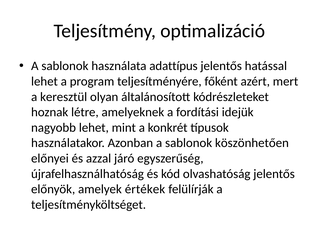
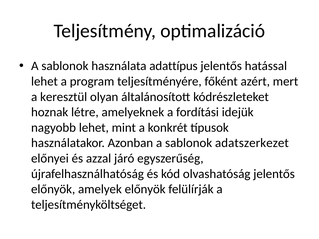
köszönhetően: köszönhetően -> adatszerkezet (252, 143)
amelyek értékek: értékek -> előnyök (145, 189)
